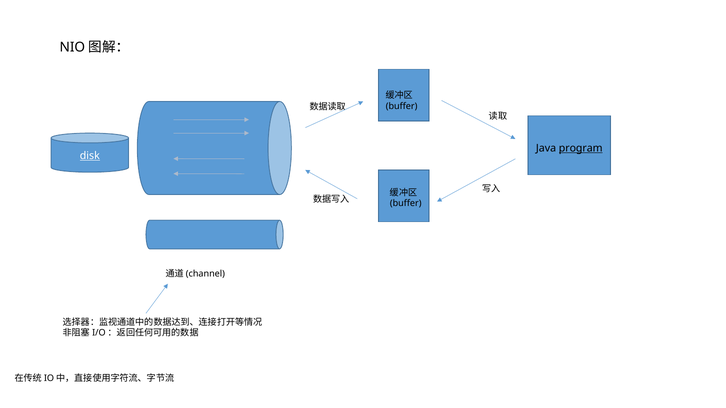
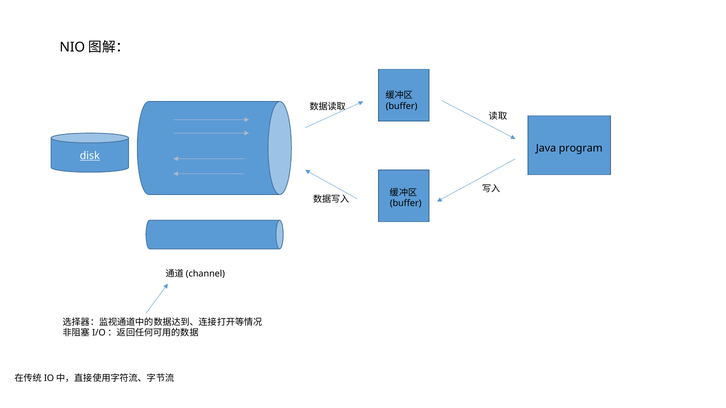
program underline: present -> none (581, 148)
